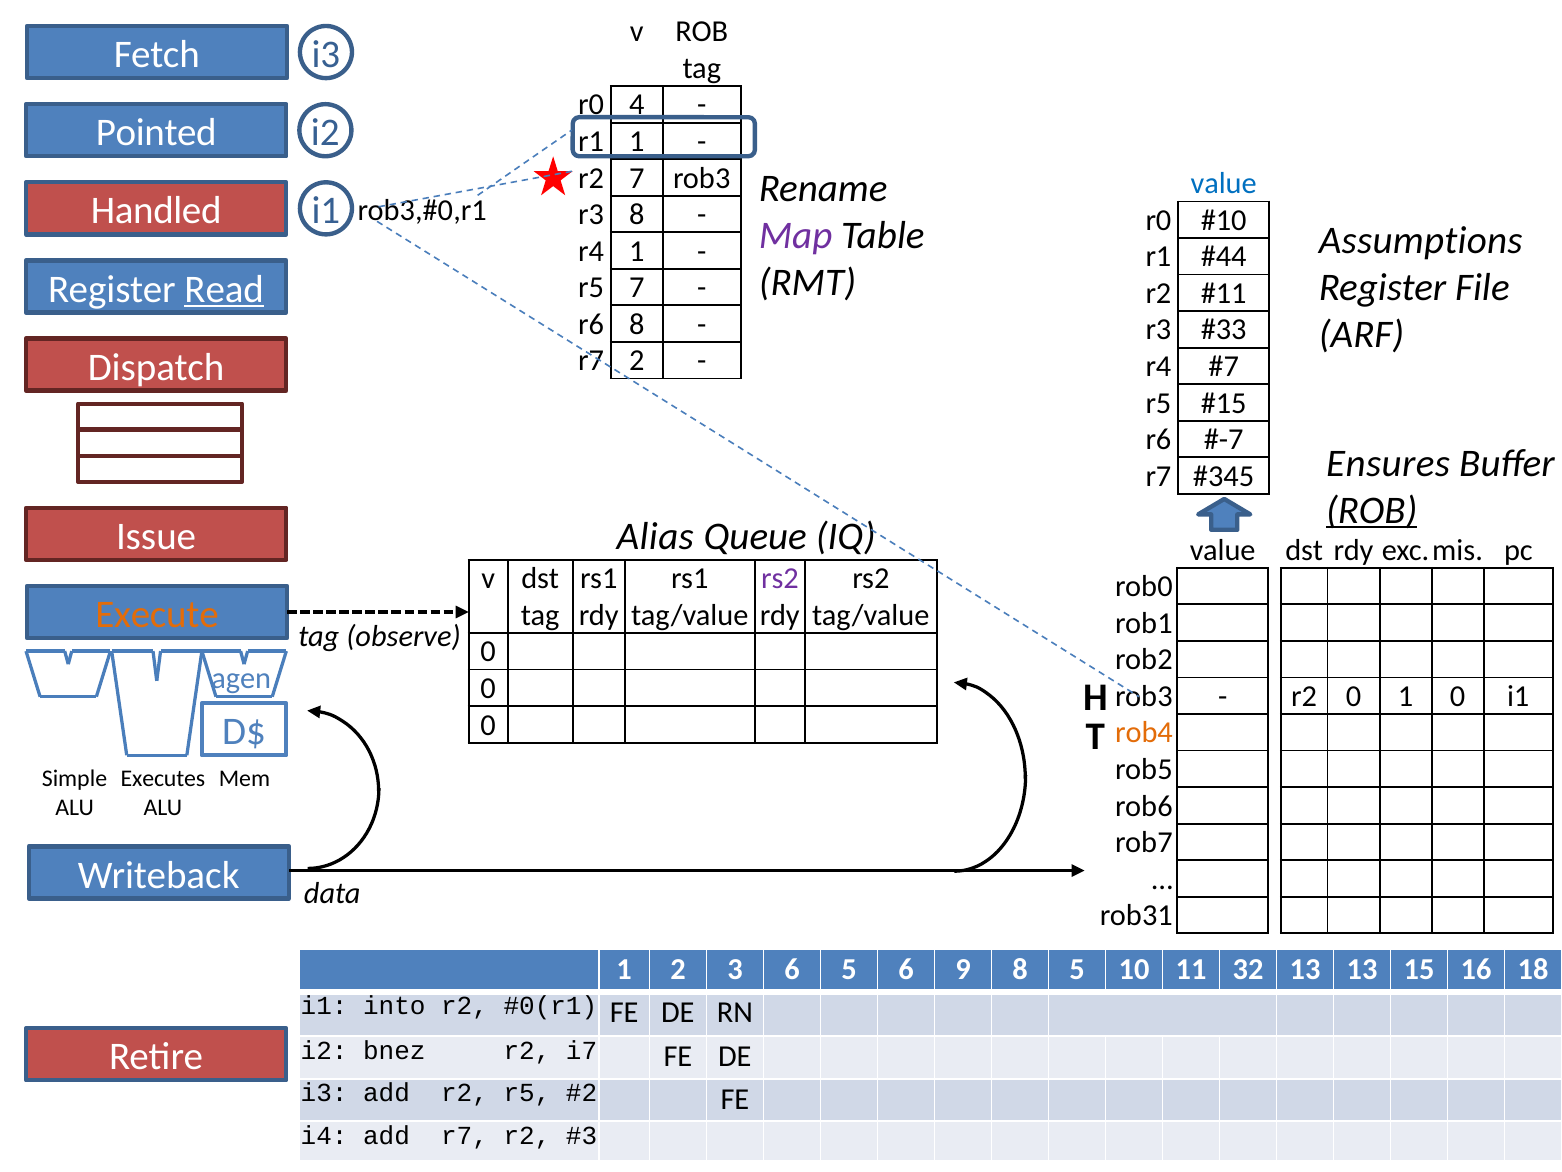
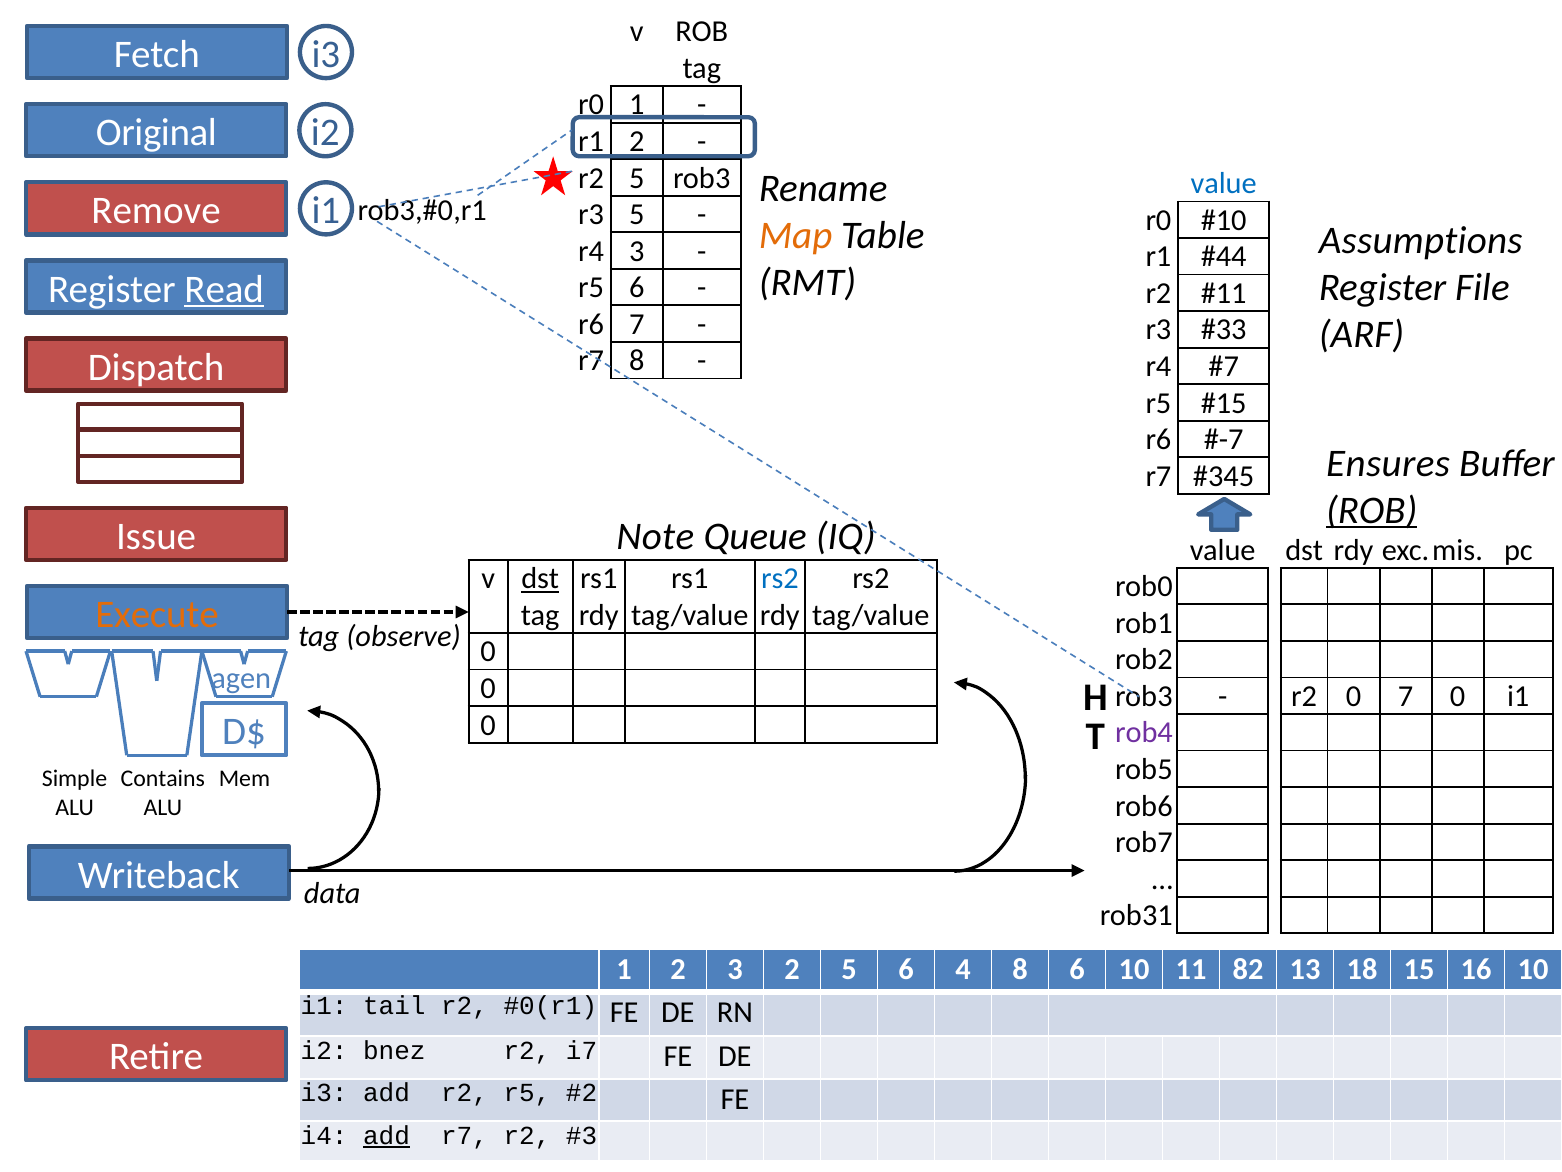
r0 4: 4 -> 1 (637, 105)
Pointed: Pointed -> Original (156, 133)
r1 1: 1 -> 2 (637, 141)
r2 7: 7 -> 5 (637, 178)
Handled: Handled -> Remove (156, 211)
r3 8: 8 -> 5 (637, 214)
Map colour: purple -> orange (796, 236)
r4 1: 1 -> 3 (637, 251)
r5 7: 7 -> 6 (637, 288)
r6 8: 8 -> 7 (637, 324)
r7 2: 2 -> 8 (637, 361)
Alias: Alias -> Note (655, 536)
dst underline: none -> present (540, 579)
rs2 colour: purple -> blue (780, 579)
0 1: 1 -> 7 (1406, 696)
rob4 colour: orange -> purple (1144, 733)
Executes: Executes -> Contains (163, 779)
3 6: 6 -> 2 (792, 969)
9: 9 -> 4 (963, 969)
8 5: 5 -> 6 (1077, 969)
32: 32 -> 82 (1248, 969)
13 13: 13 -> 18 (1362, 969)
16 18: 18 -> 10 (1533, 969)
into: into -> tail (394, 1006)
add underline: none -> present (387, 1135)
